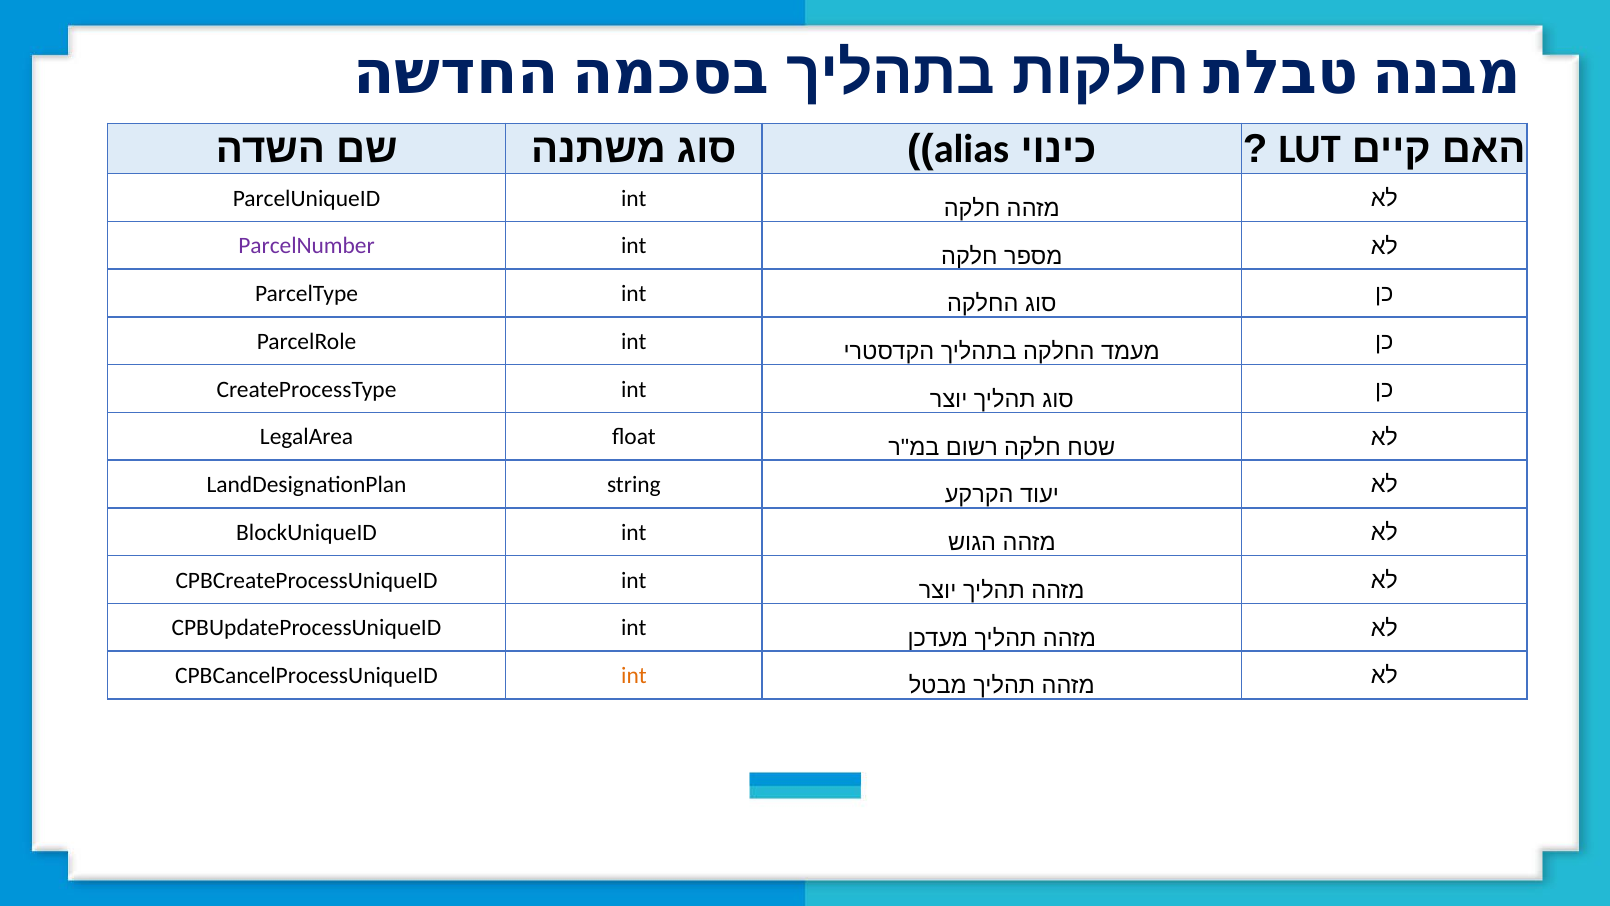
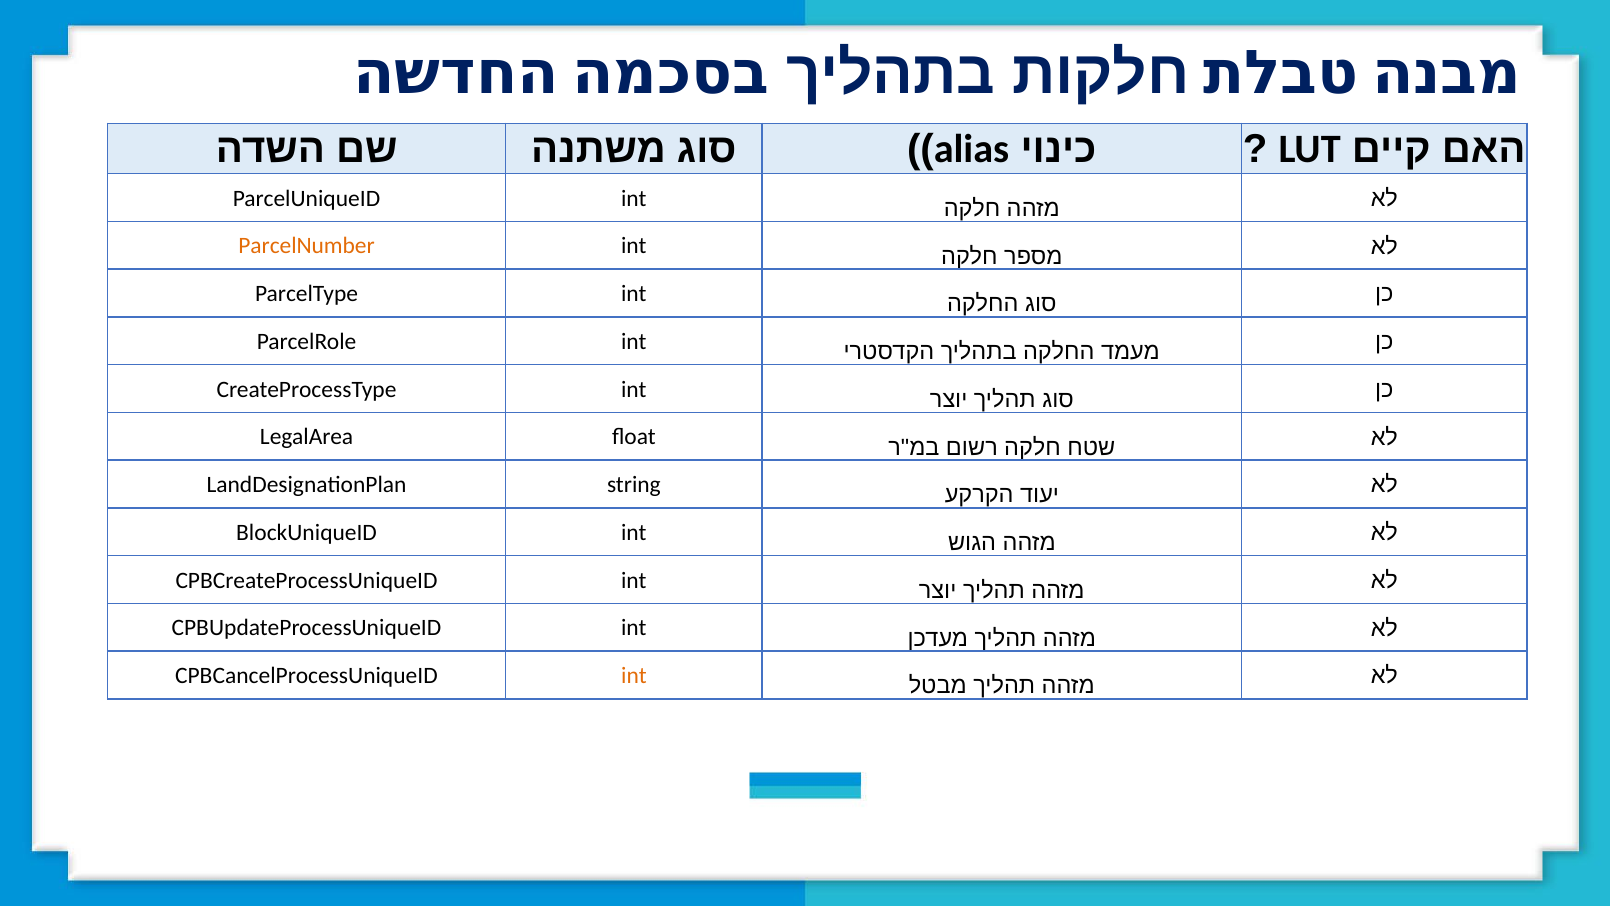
ParcelNumber colour: purple -> orange (307, 246)
